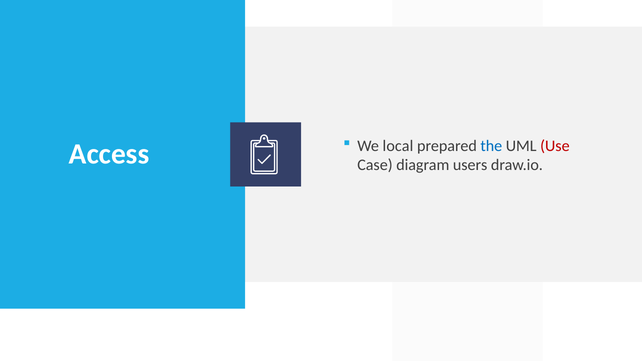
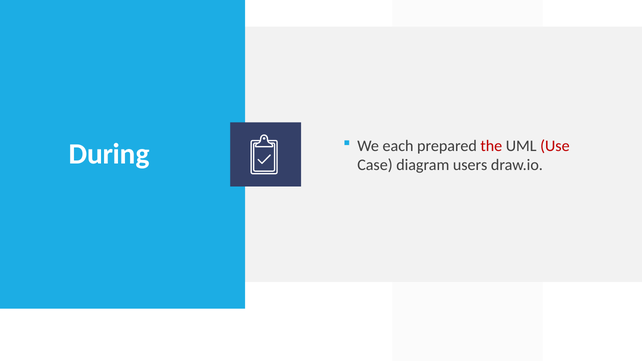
Access: Access -> During (109, 154)
local: local -> each (398, 146)
the colour: blue -> red (491, 146)
